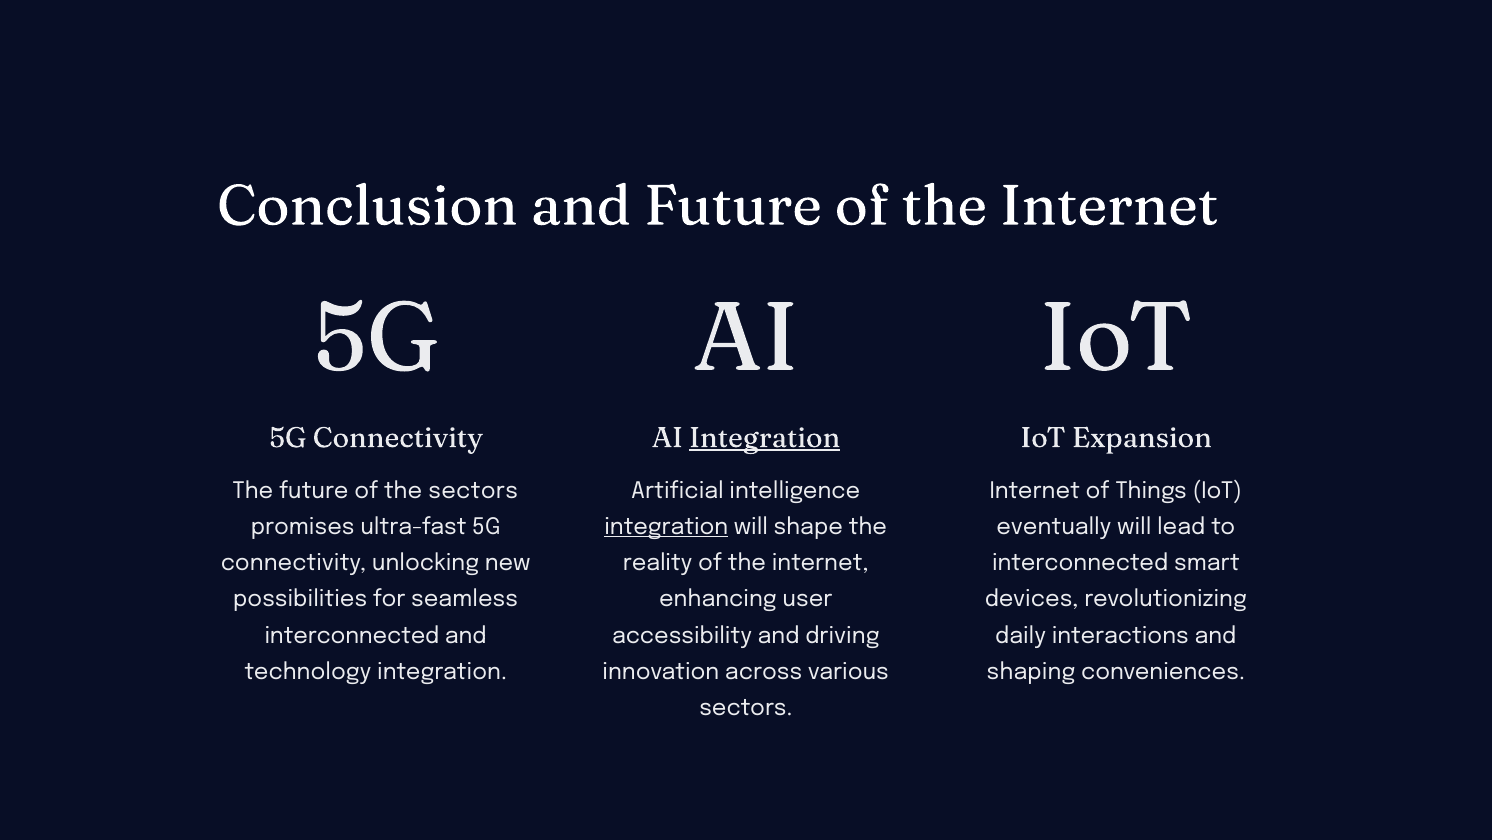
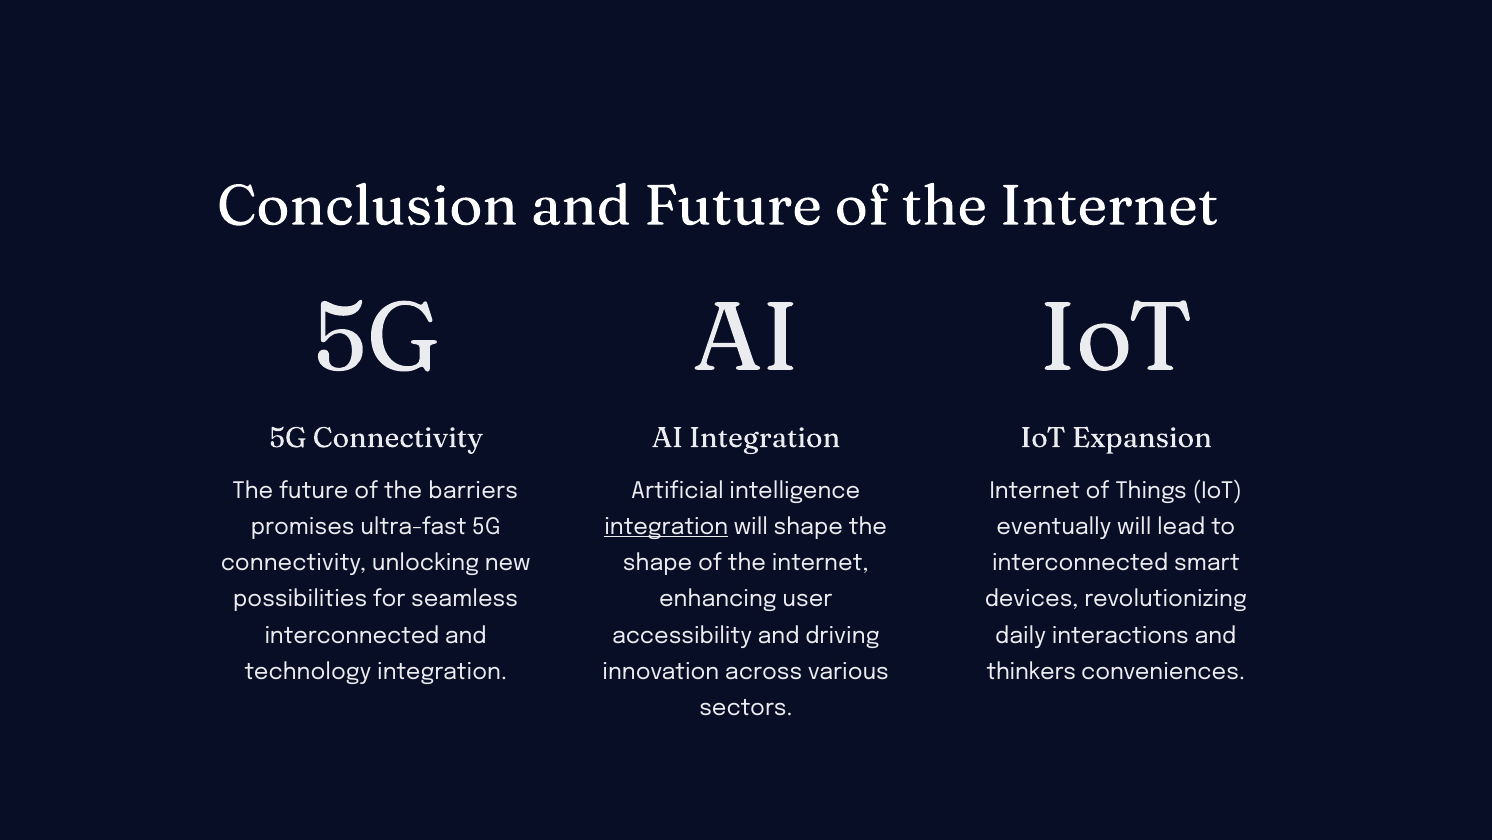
Integration underline: present -> none (765, 437)
the sectors: sectors -> barriers (473, 490)
reality: reality -> shape (658, 563)
shaping: shaping -> thinkers (1031, 671)
